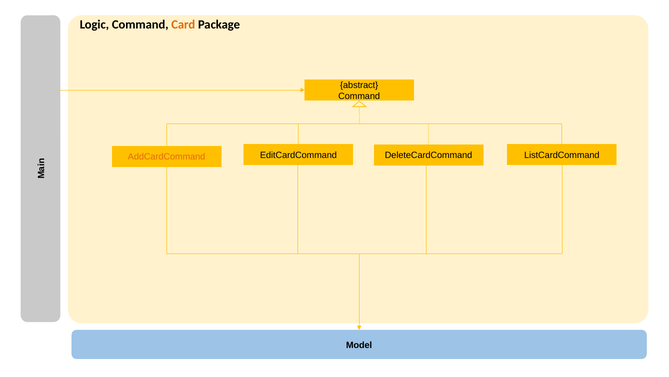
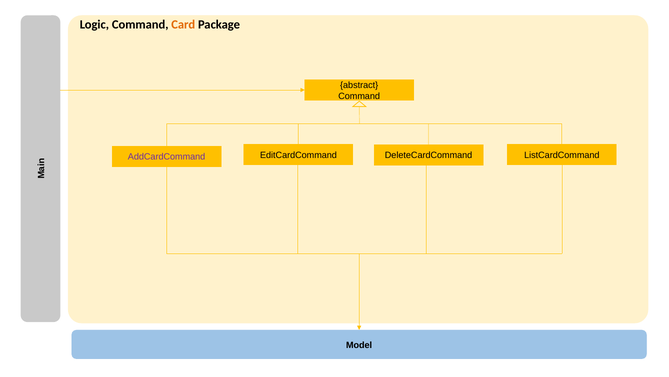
AddCardCommand colour: orange -> purple (167, 157)
